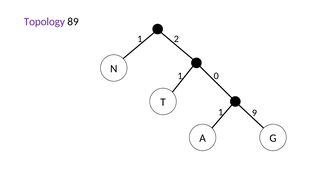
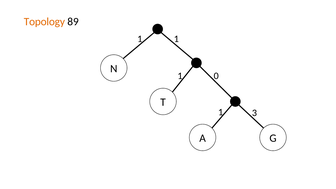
Topology colour: purple -> orange (44, 22)
1 2: 2 -> 1 (176, 39)
9: 9 -> 3 (254, 113)
